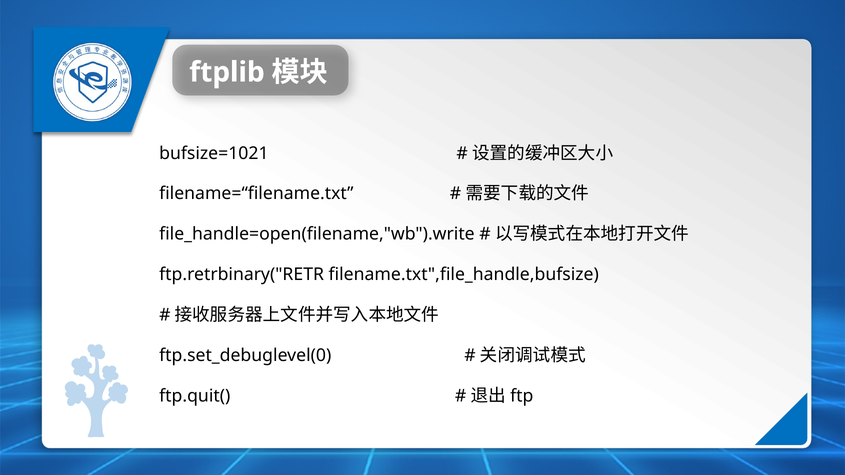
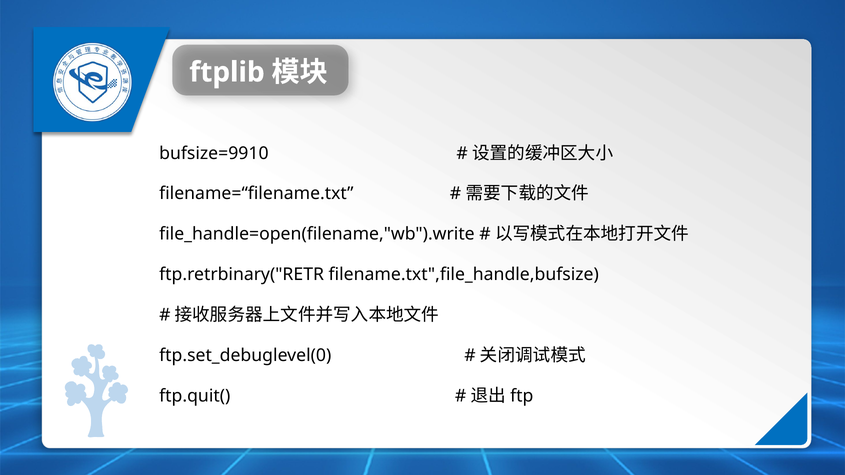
bufsize=1021: bufsize=1021 -> bufsize=9910 (214, 153)
